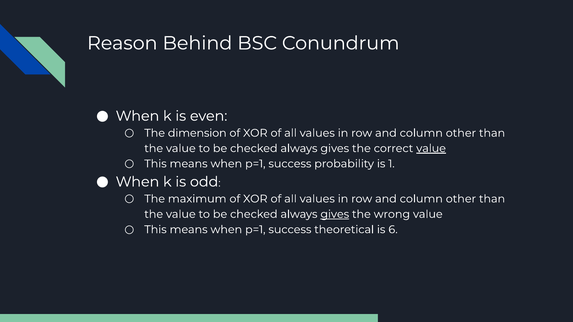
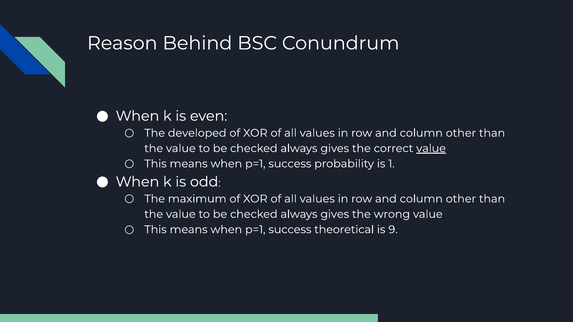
dimension: dimension -> developed (197, 133)
gives underline: present -> none (335, 214)
6: 6 -> 9 (393, 230)
